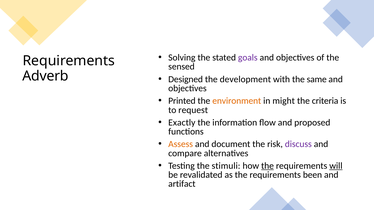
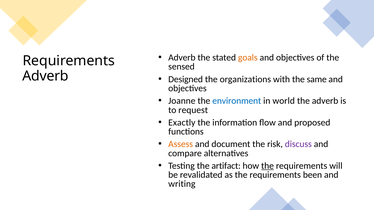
Solving: Solving -> Adverb (182, 58)
goals colour: purple -> orange (248, 58)
development: development -> organizations (245, 79)
Printed: Printed -> Joanne (182, 101)
environment colour: orange -> blue (237, 101)
might: might -> world (284, 101)
the criteria: criteria -> adverb (325, 101)
stimuli: stimuli -> artifact (226, 166)
will underline: present -> none (336, 166)
artifact: artifact -> writing (182, 184)
